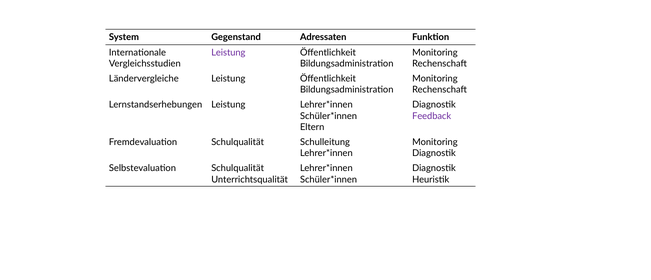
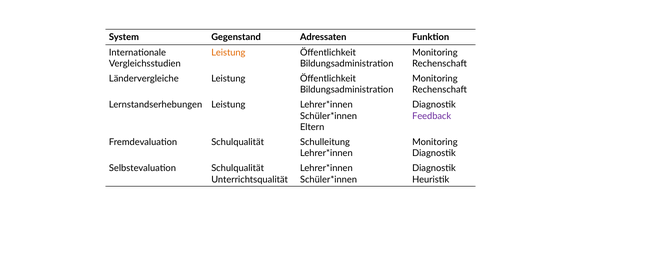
Leistung colour: purple -> orange (228, 52)
